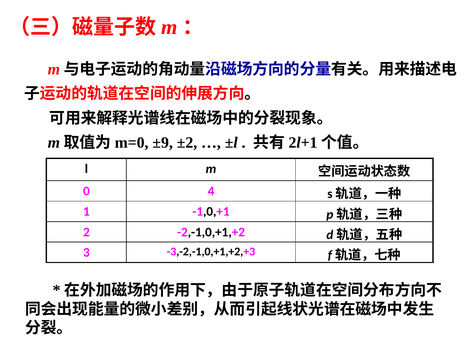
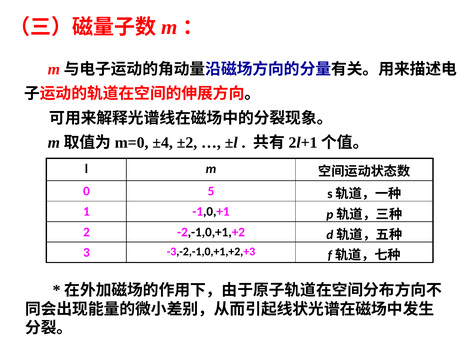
±9: ±9 -> ±4 (163, 143)
4: 4 -> 5 (211, 191)
